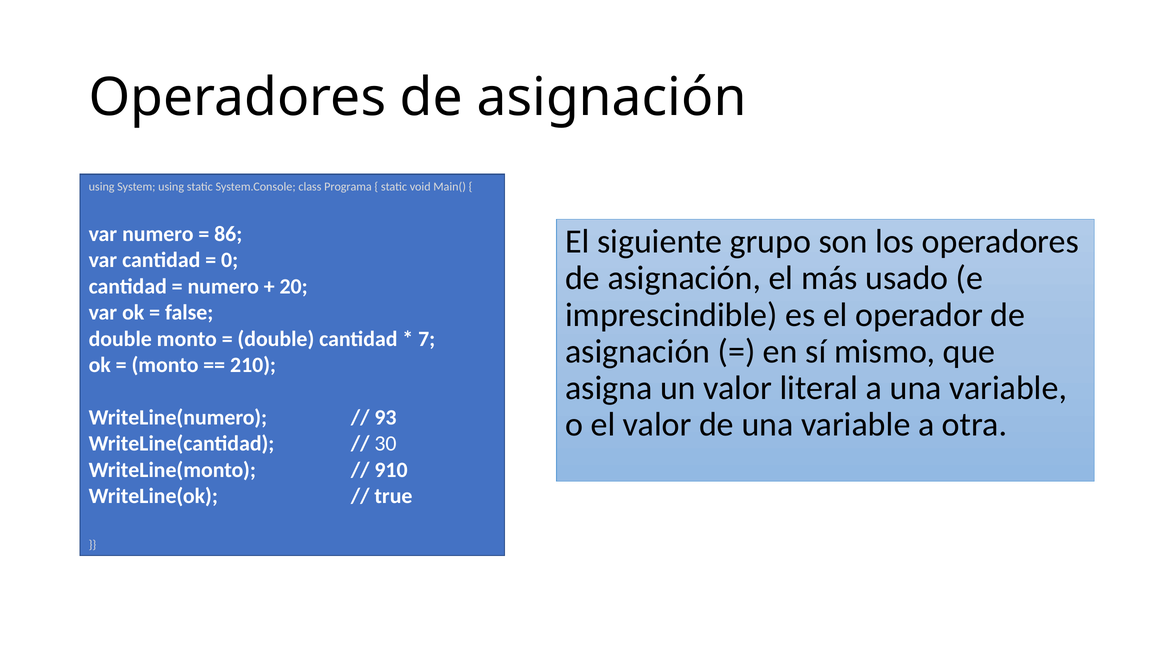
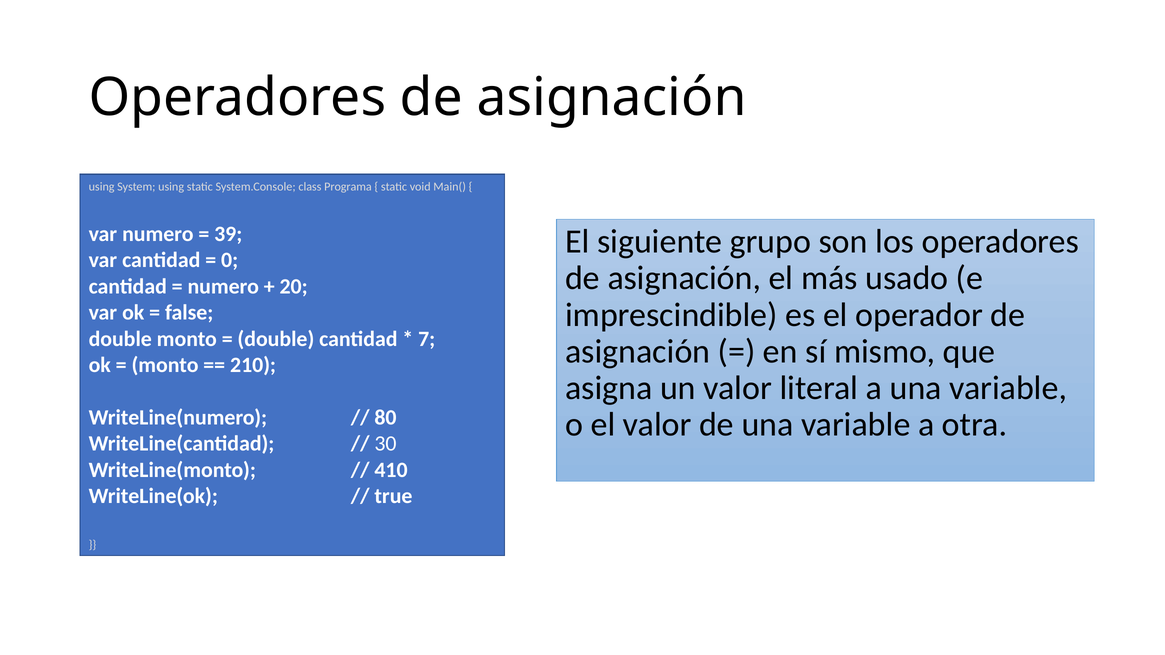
86: 86 -> 39 (228, 234)
93: 93 -> 80 (385, 418)
910: 910 -> 410 (391, 470)
